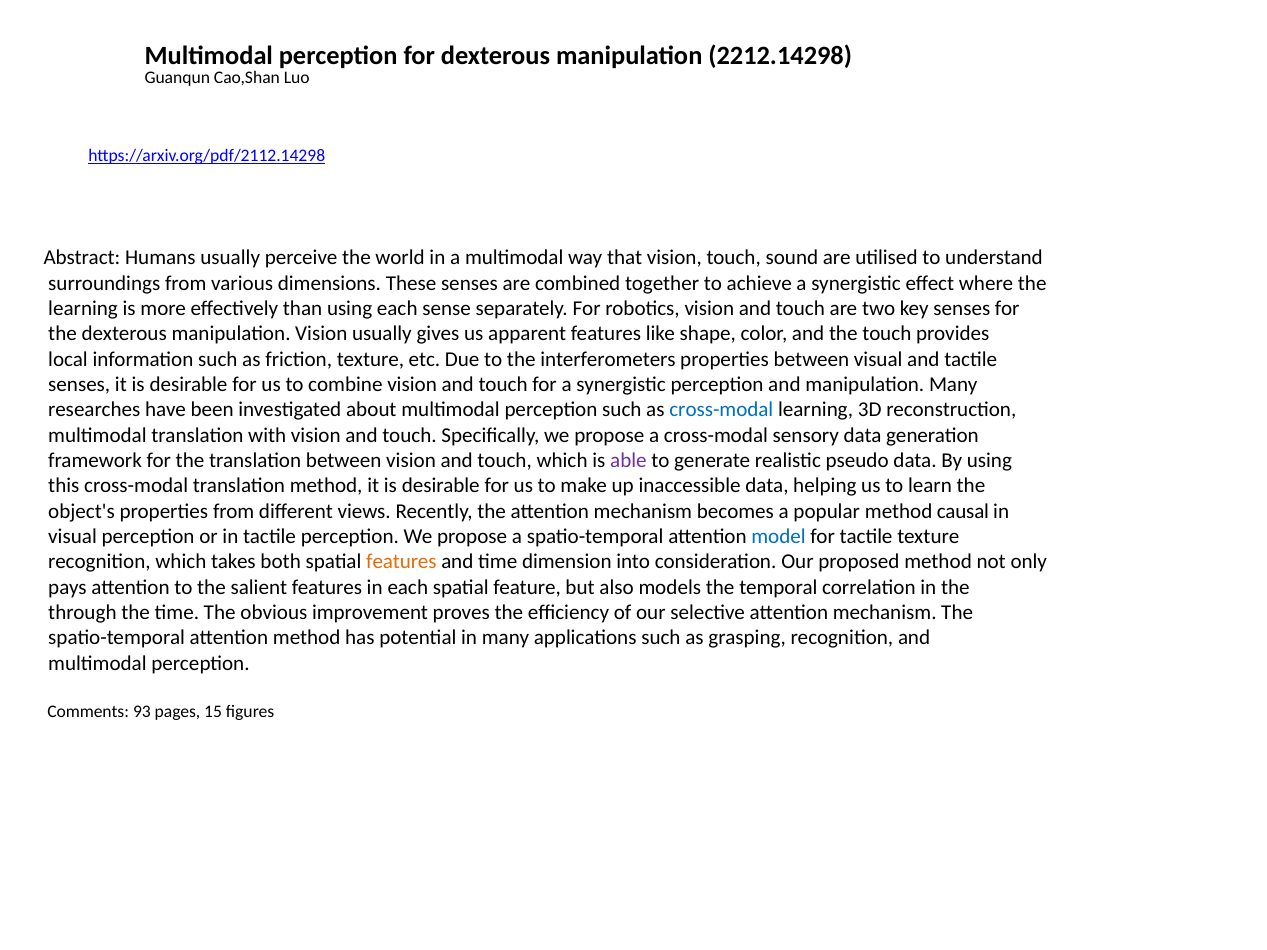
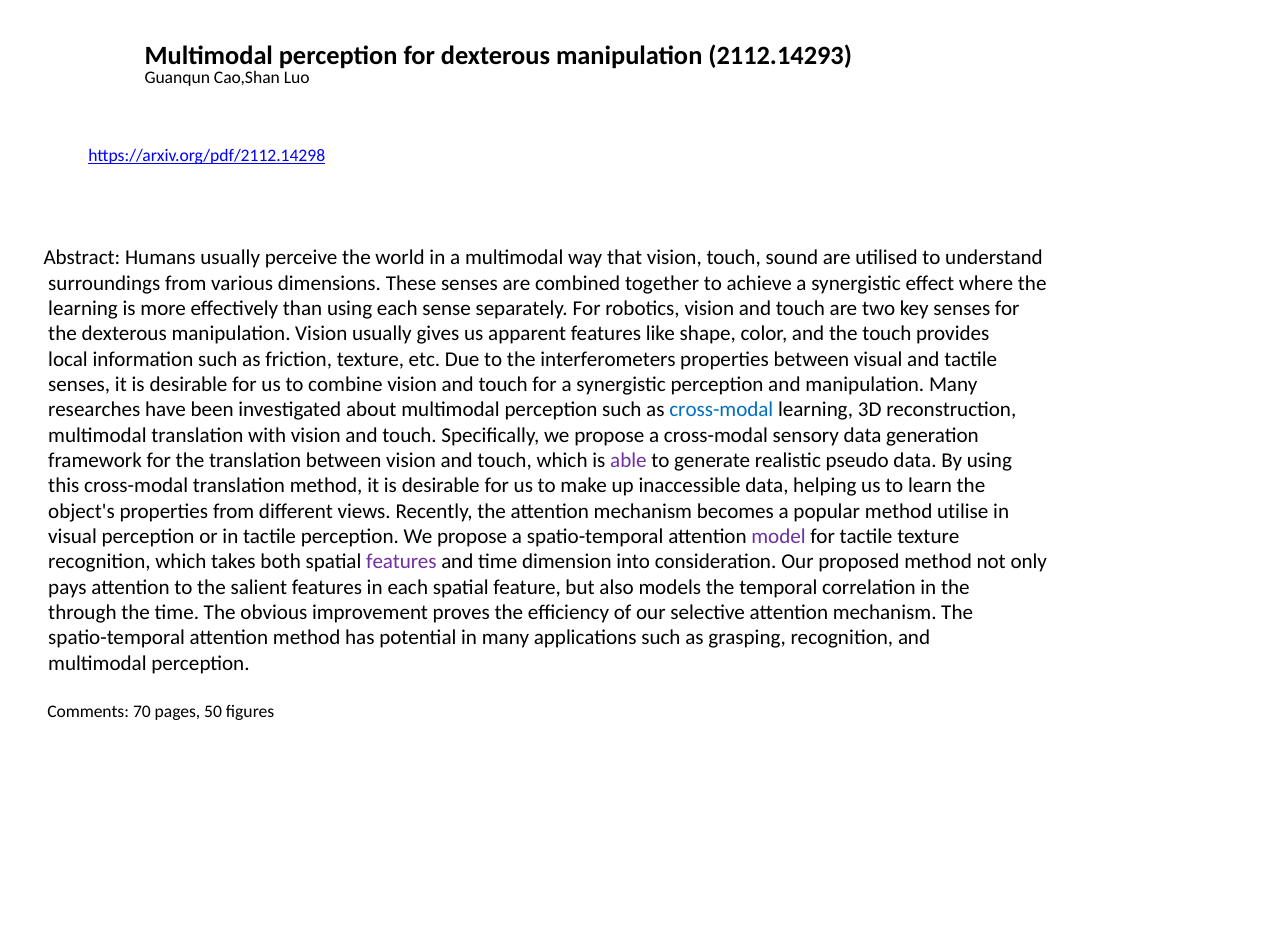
2212.14298: 2212.14298 -> 2112.14293 (780, 56)
causal: causal -> utilise (963, 511)
model colour: blue -> purple (778, 537)
features colour: orange -> purple (401, 562)
93: 93 -> 70 (142, 712)
15: 15 -> 50 (213, 712)
